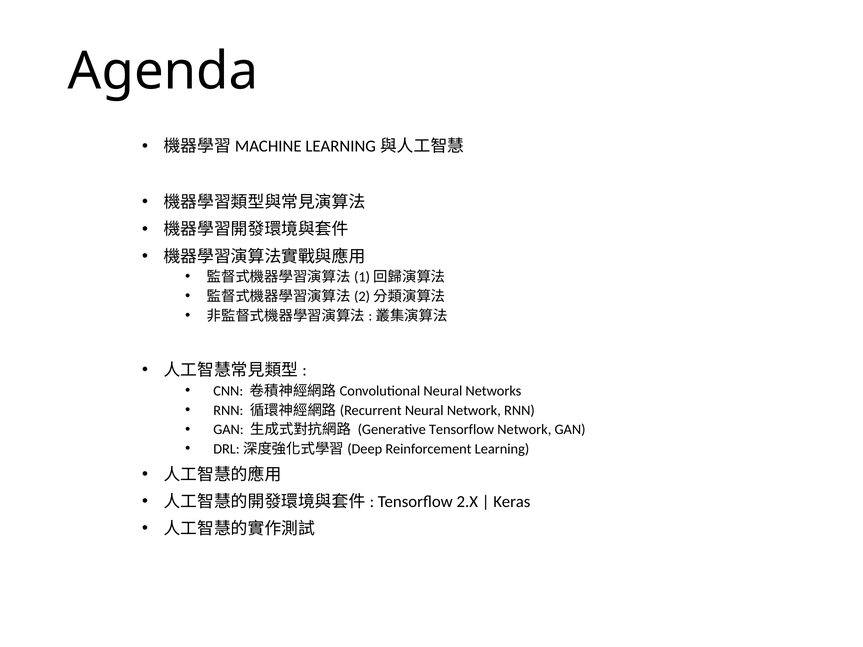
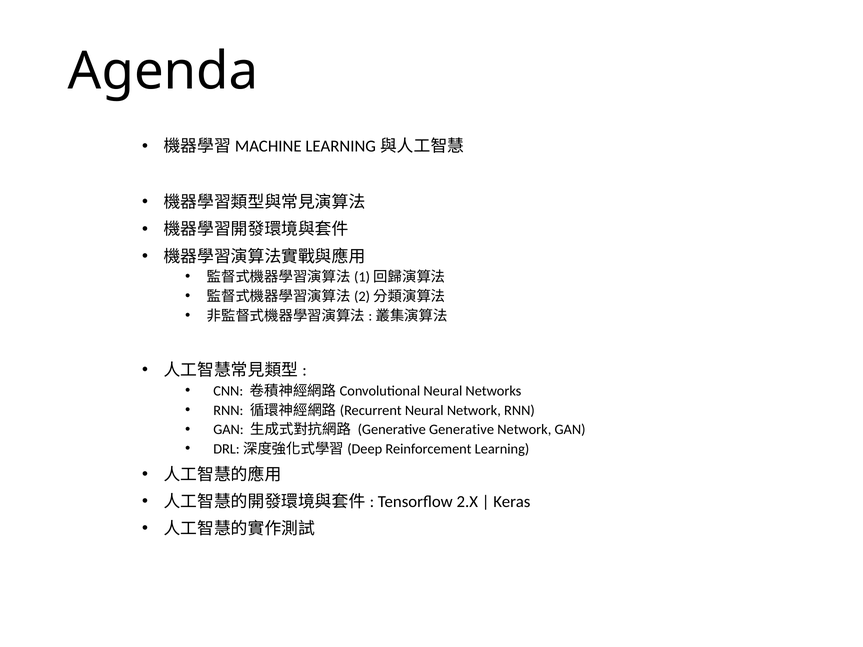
Generative Tensorflow: Tensorflow -> Generative (462, 430)
